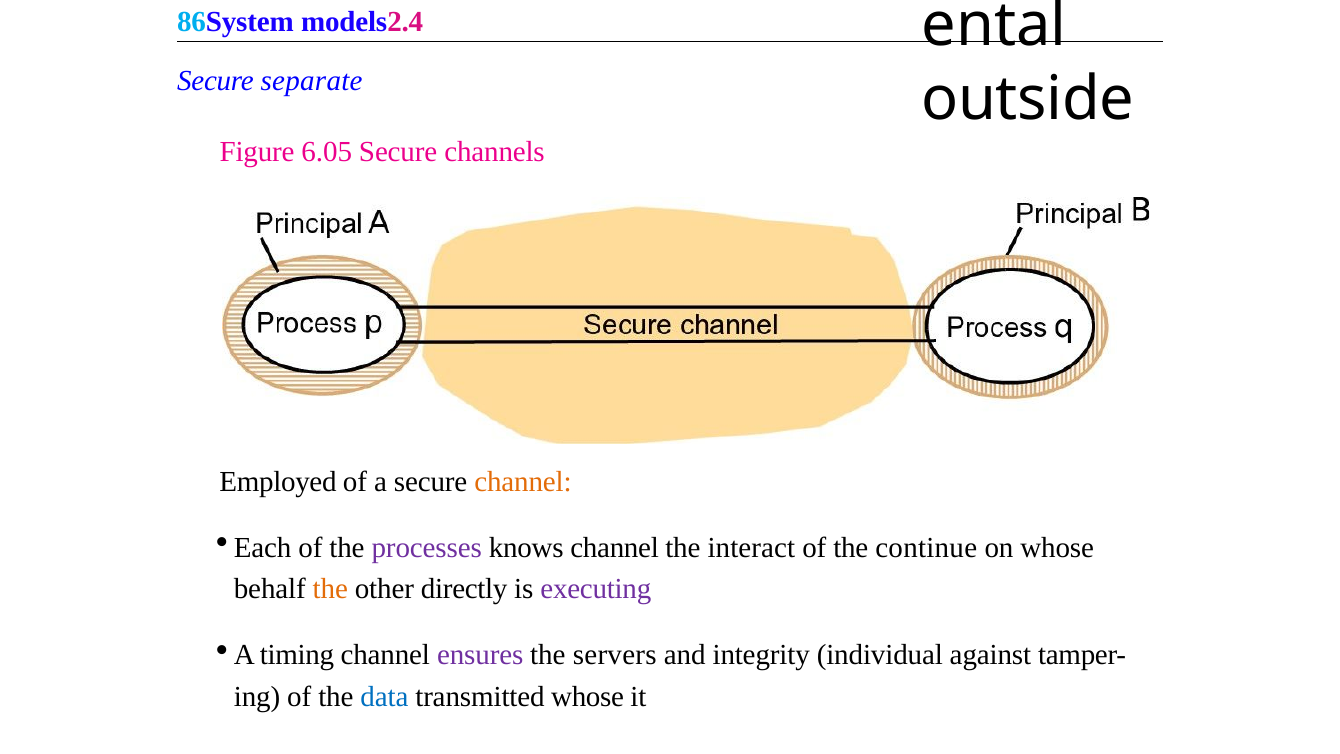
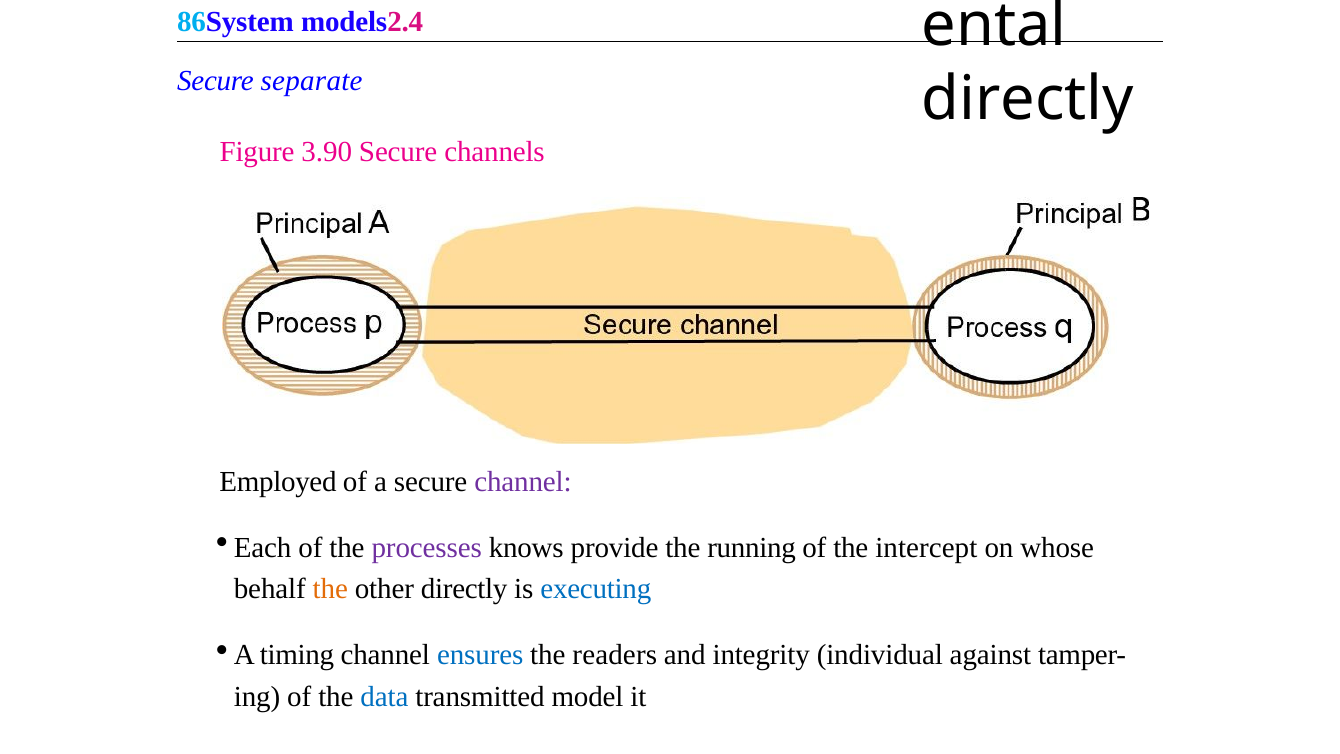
outside: outside -> directly (1028, 99)
6.05: 6.05 -> 3.90 (327, 152)
channel colour: orange -> purple (523, 481)
knows channel: channel -> provide (615, 547)
interact: interact -> running (752, 547)
continue: continue -> intercept (926, 547)
executing colour: purple -> blue (596, 589)
ensures colour: purple -> blue (480, 655)
servers: servers -> readers (615, 655)
transmitted whose: whose -> model (588, 697)
